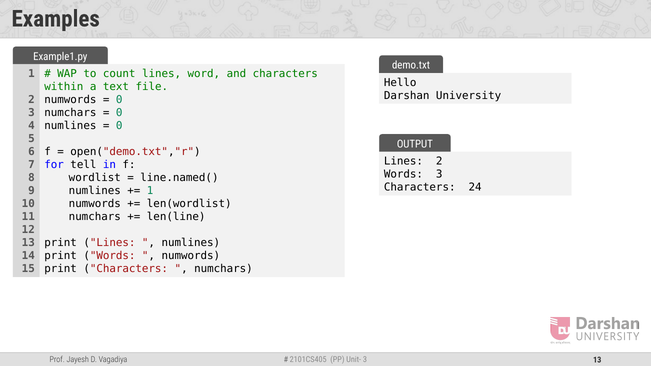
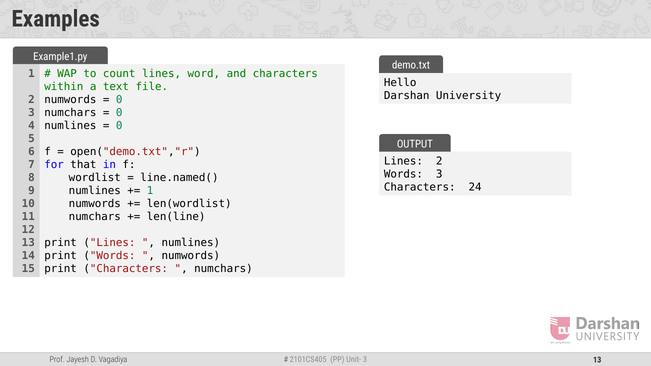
tell: tell -> that (83, 165)
